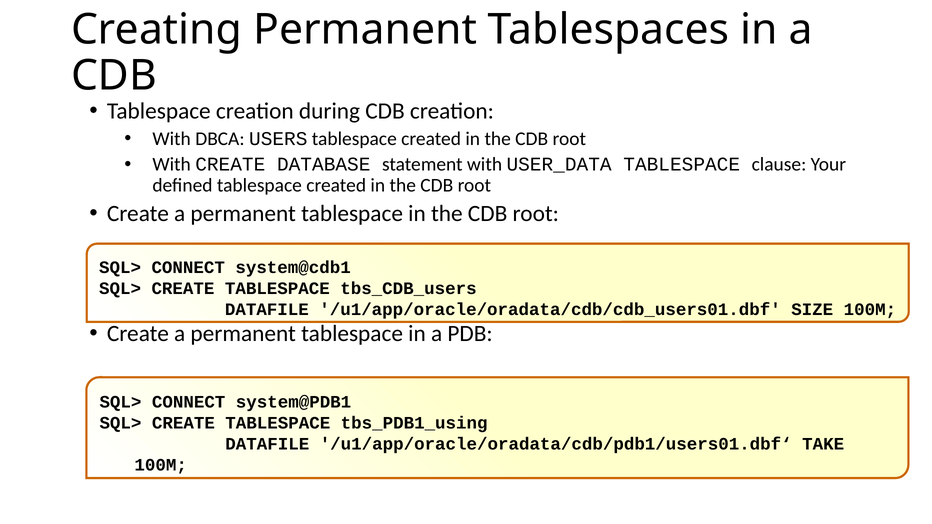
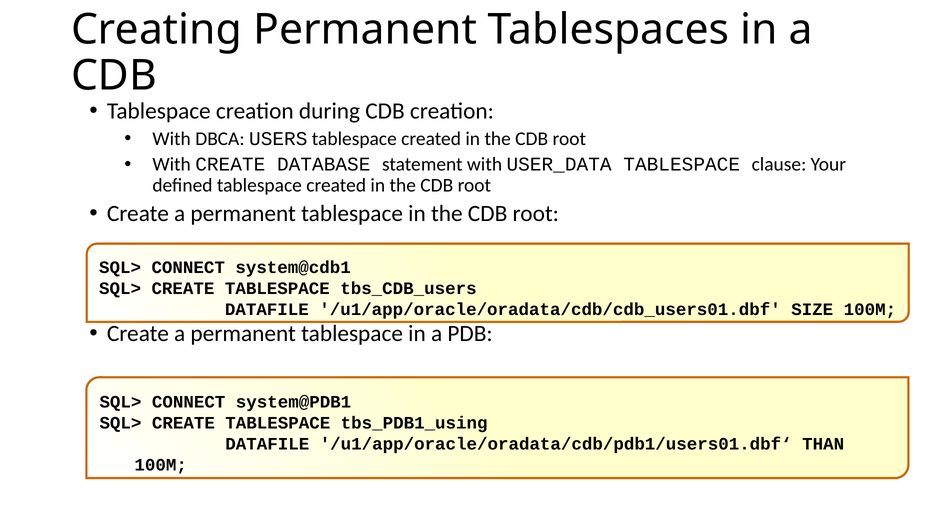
TAKE: TAKE -> THAN (823, 444)
